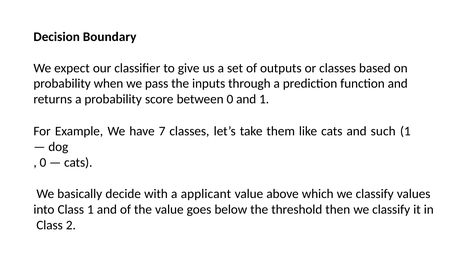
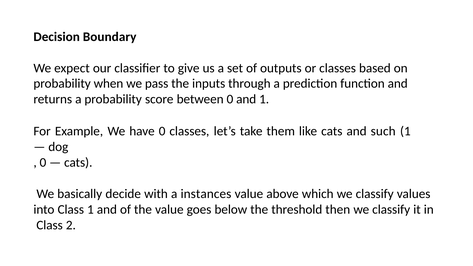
have 7: 7 -> 0 (162, 131)
applicant: applicant -> instances (206, 194)
